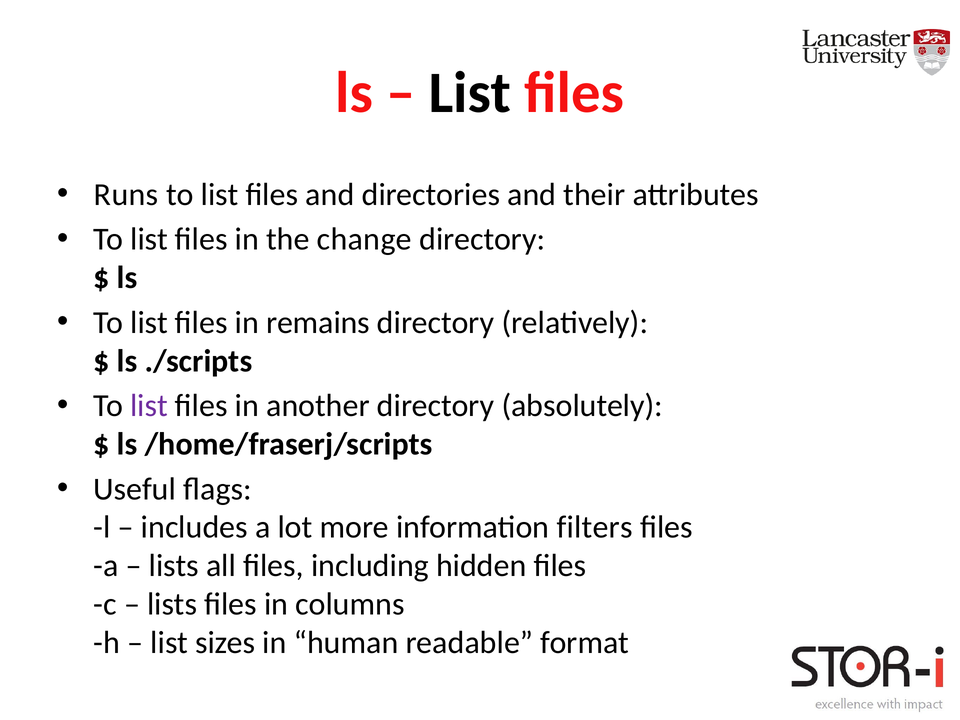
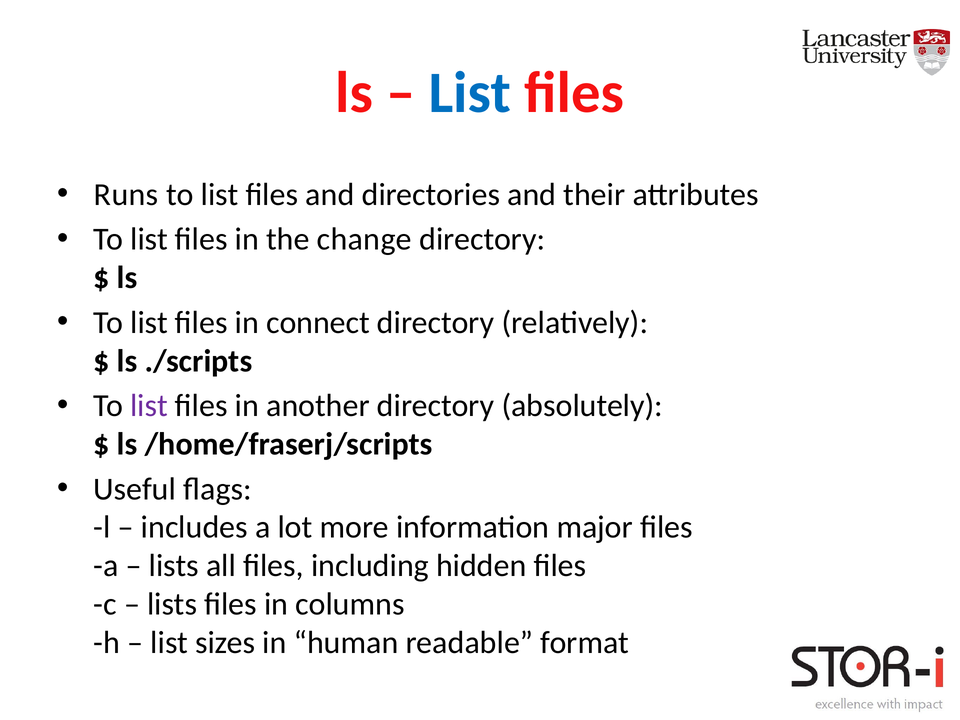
List colour: black -> blue (470, 93)
remains: remains -> connect (318, 323)
filters: filters -> major (595, 527)
